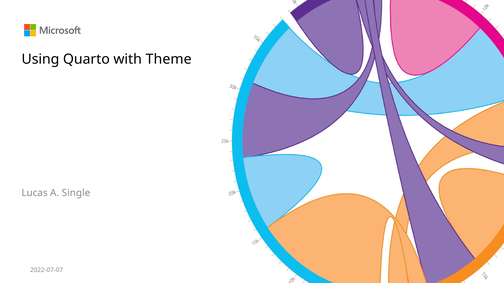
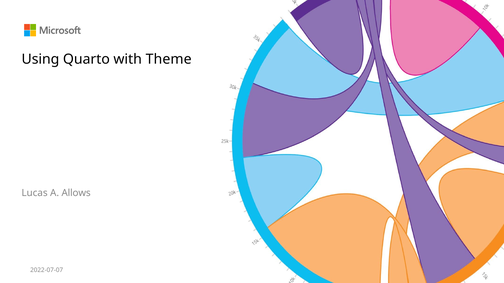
Single: Single -> Allows (76, 193)
